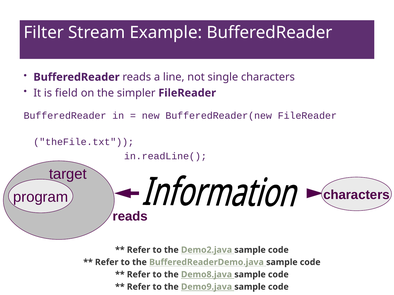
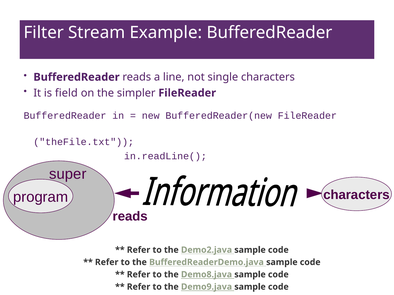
target: target -> super (68, 174)
